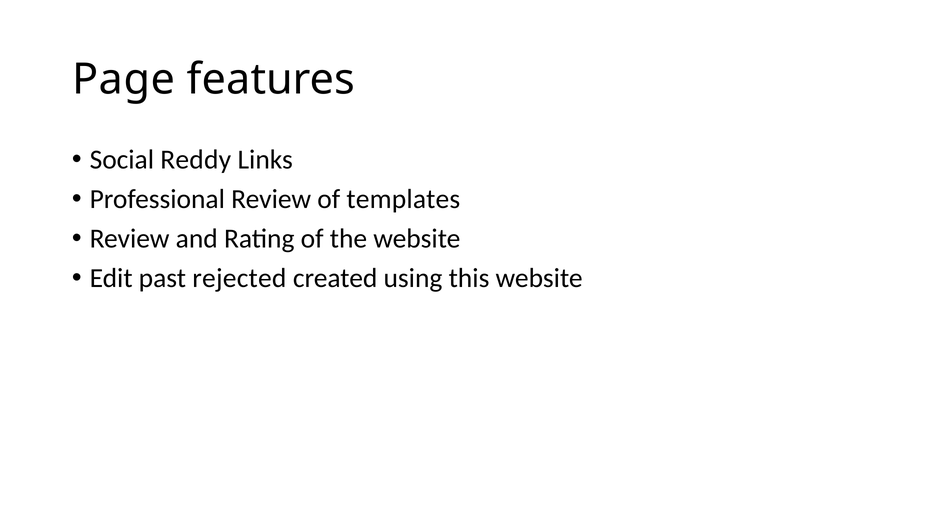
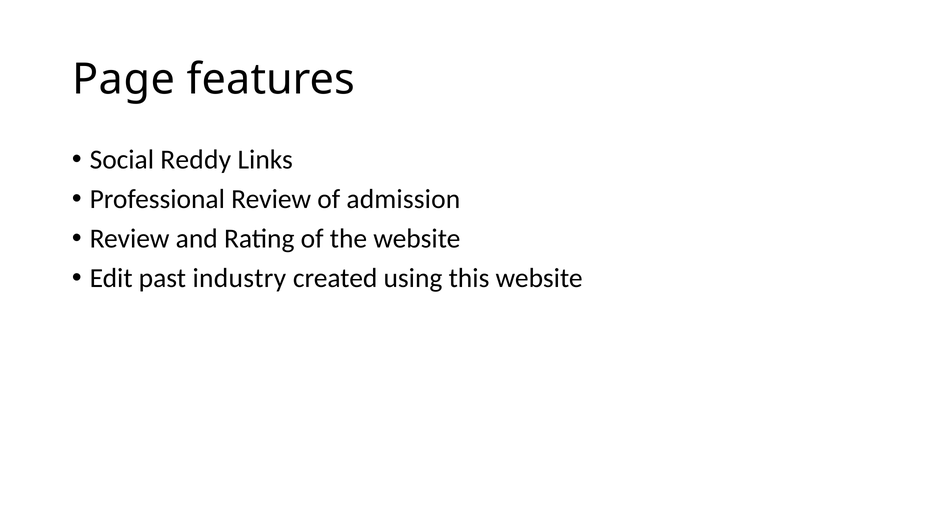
templates: templates -> admission (403, 199)
rejected: rejected -> industry (239, 278)
